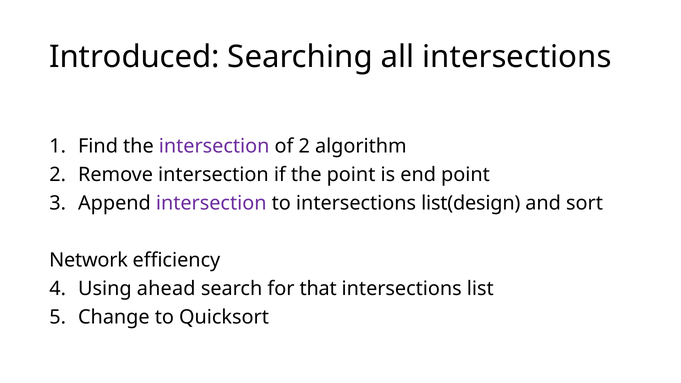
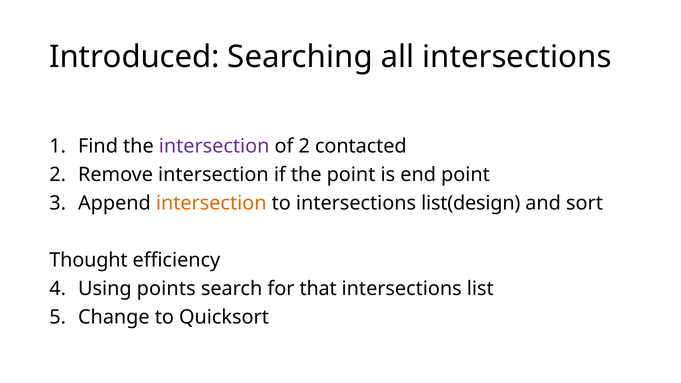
algorithm: algorithm -> contacted (361, 146)
intersection colour: purple -> orange (211, 203)
Network: Network -> Thought (88, 260)
ahead: ahead -> points (166, 289)
